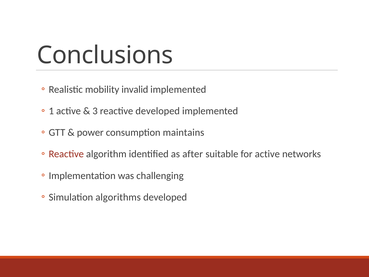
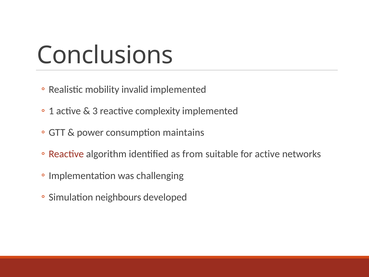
reactive developed: developed -> complexity (158, 111)
after: after -> from (193, 154)
algorithms: algorithms -> neighbours (118, 197)
